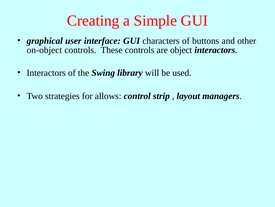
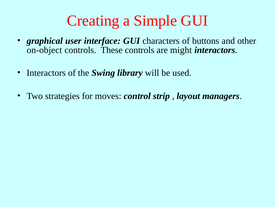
object: object -> might (181, 50)
allows: allows -> moves (108, 96)
